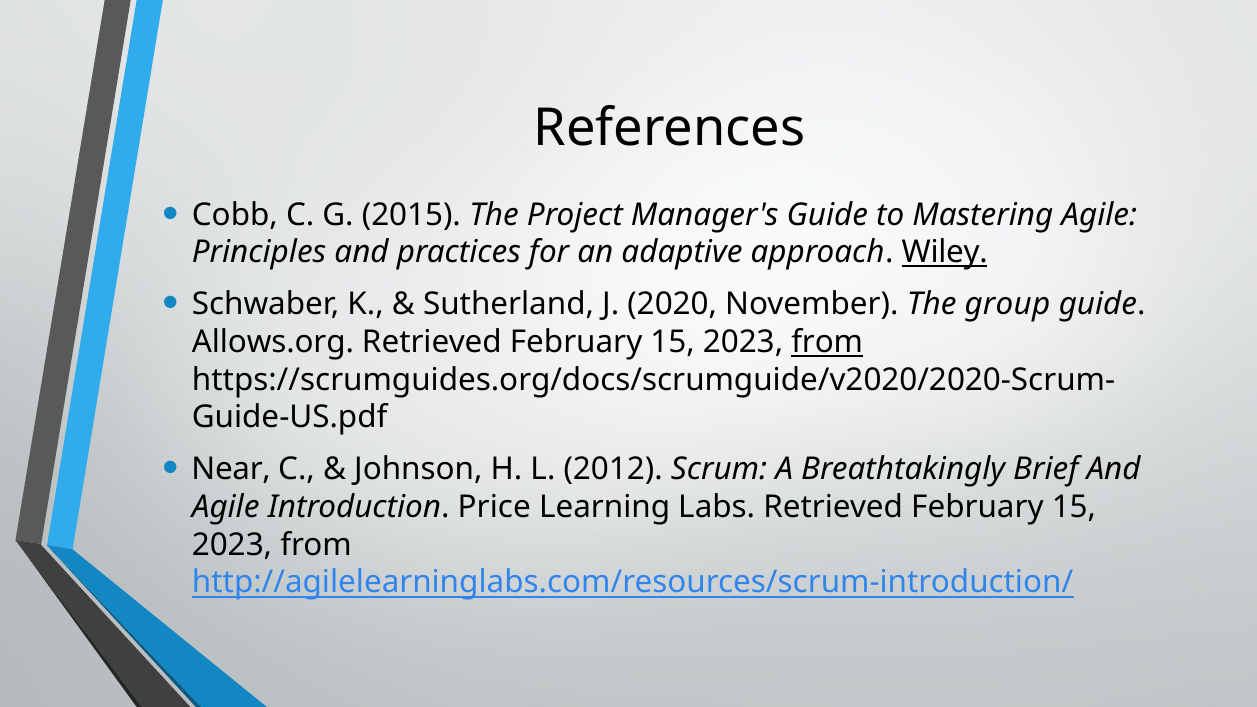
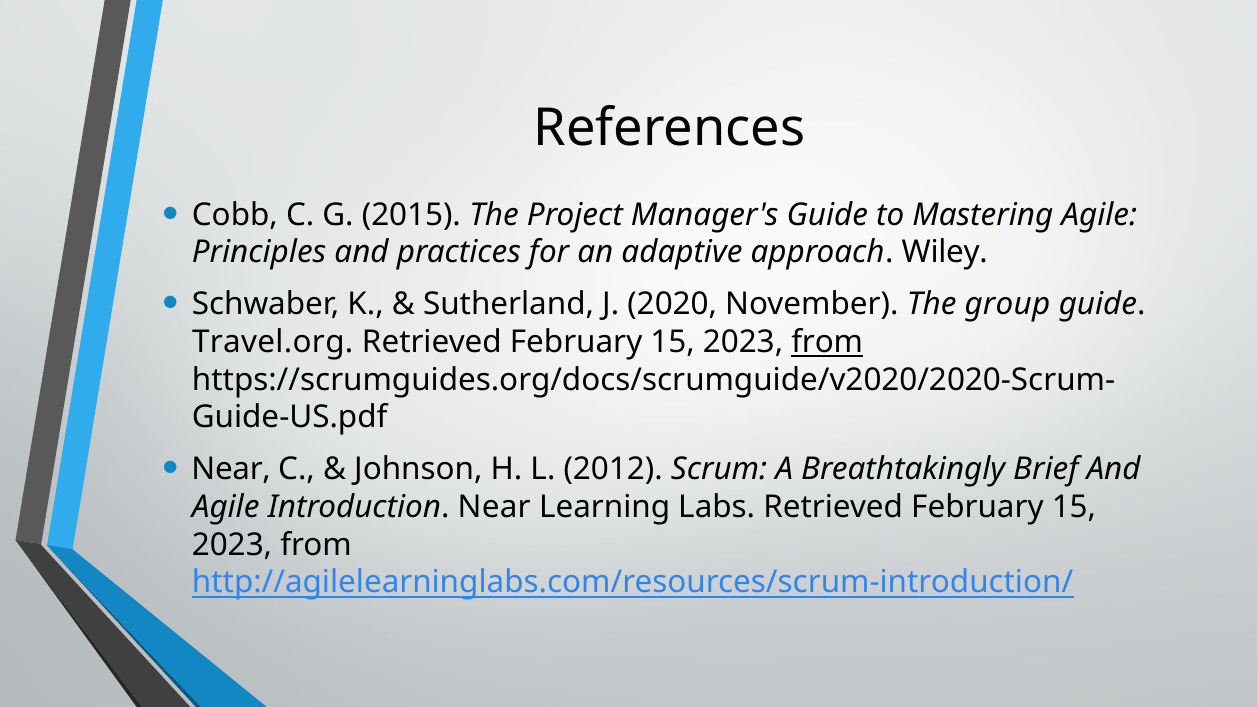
Wiley underline: present -> none (945, 253)
Allows.org: Allows.org -> Travel.org (273, 342)
Introduction Price: Price -> Near (494, 507)
